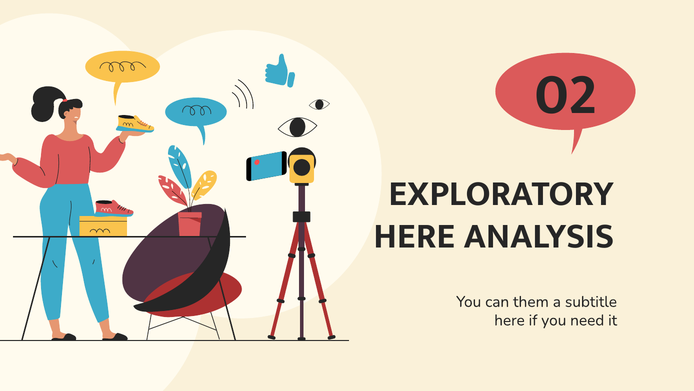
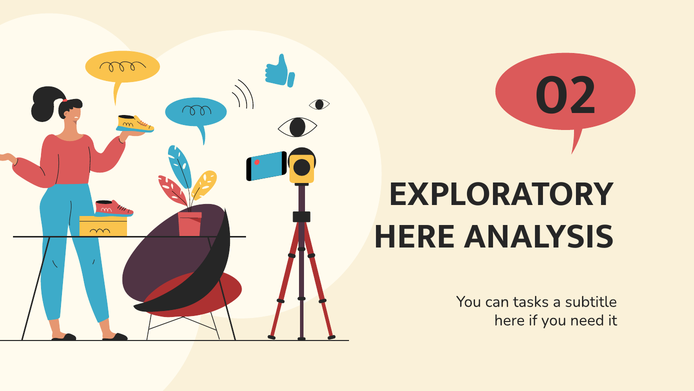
them: them -> tasks (531, 301)
